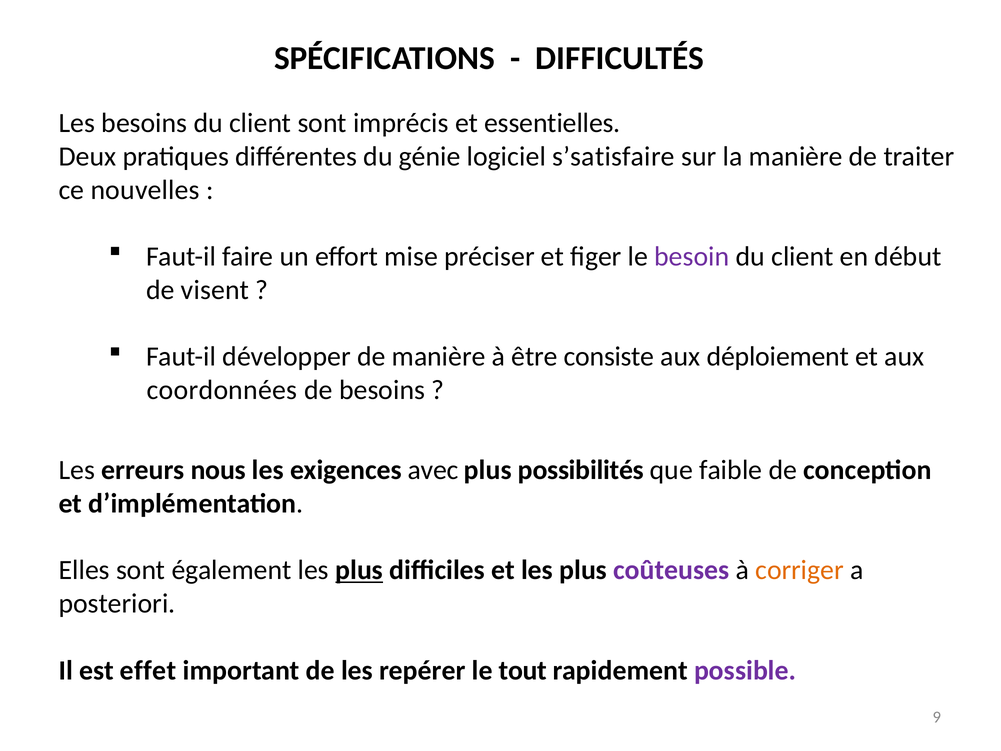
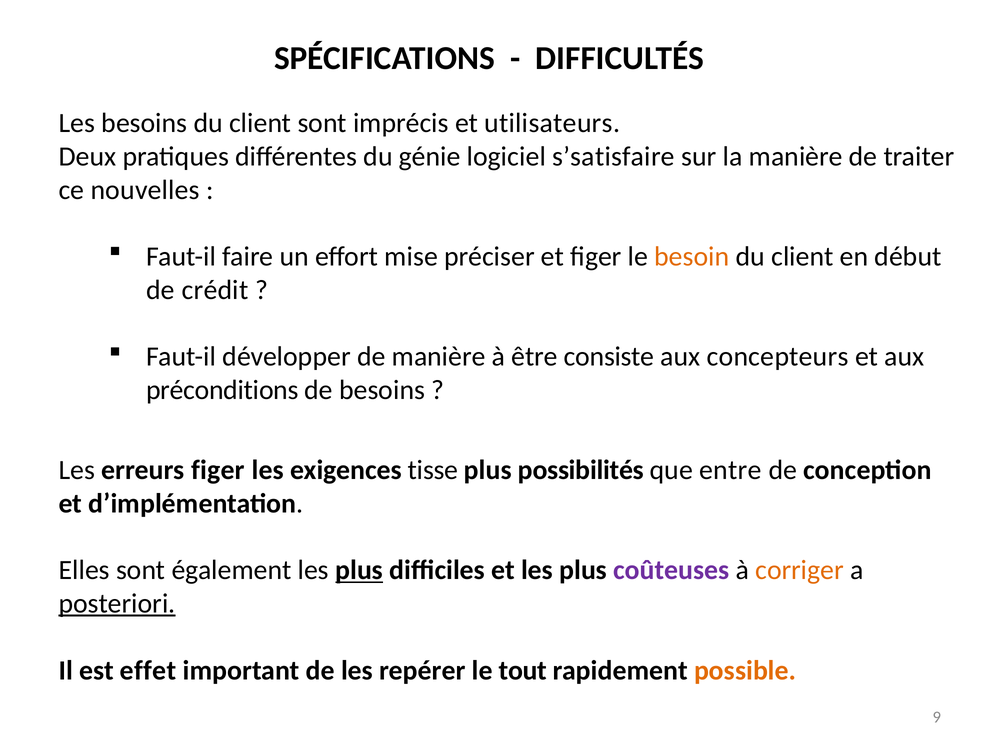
essentielles: essentielles -> utilisateurs (552, 123)
besoin colour: purple -> orange (692, 257)
visent: visent -> crédit (215, 290)
déploiement: déploiement -> concepteurs (778, 357)
coordonnées: coordonnées -> préconditions (222, 390)
erreurs nous: nous -> figer (218, 470)
avec: avec -> tisse (433, 470)
faible: faible -> entre (731, 470)
posteriori underline: none -> present (117, 603)
possible colour: purple -> orange (745, 670)
